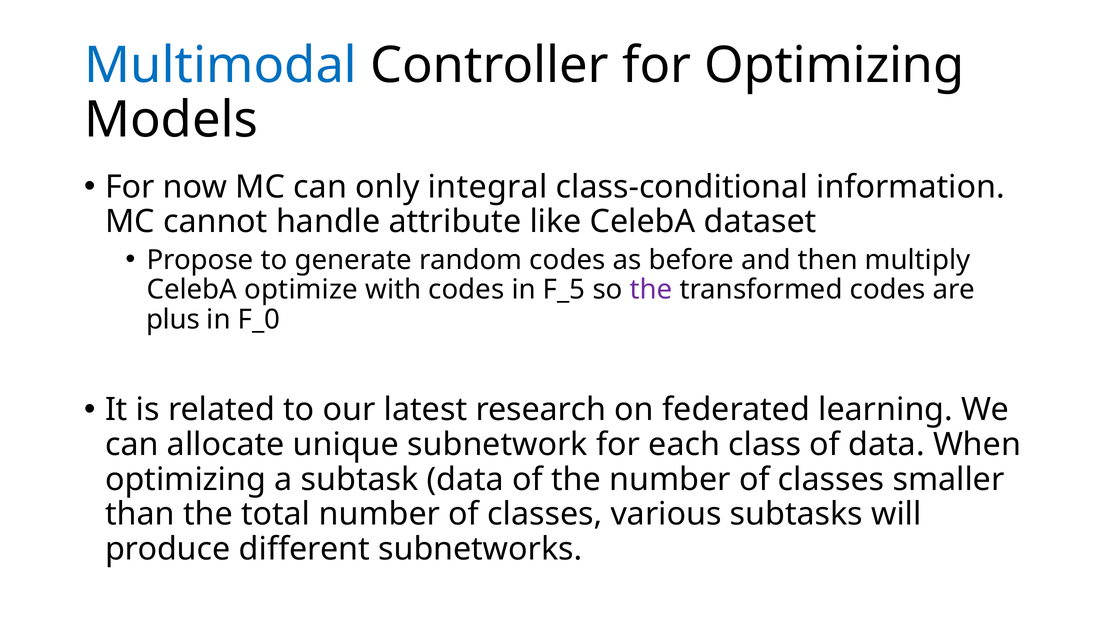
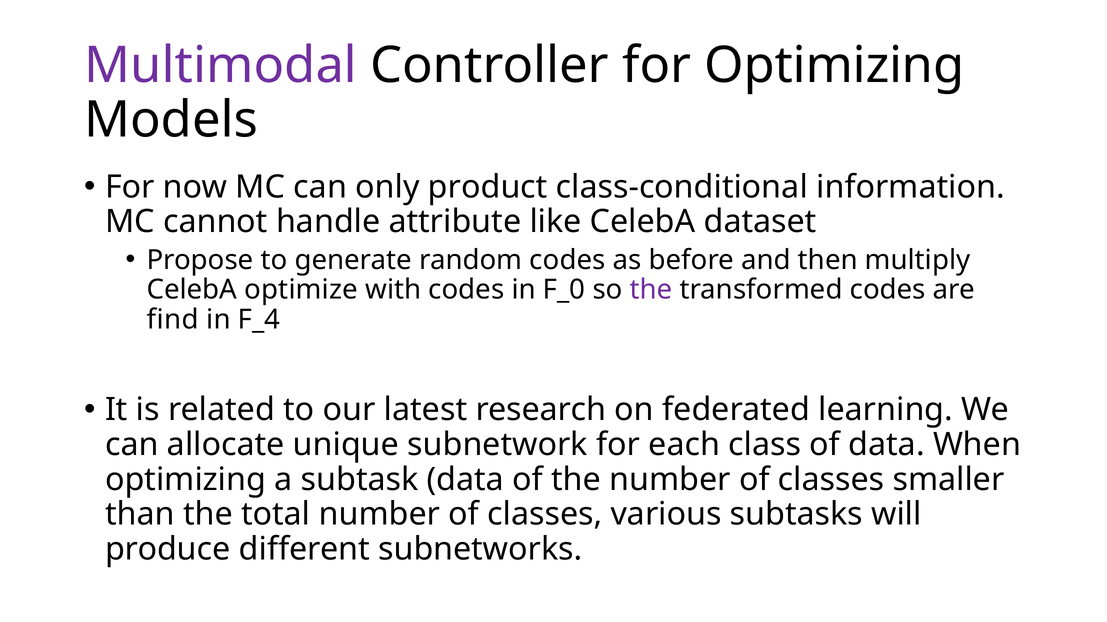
Multimodal colour: blue -> purple (221, 66)
integral: integral -> product (488, 187)
F_5: F_5 -> F_0 (564, 290)
plus: plus -> find (173, 320)
F_0: F_0 -> F_4 (259, 320)
